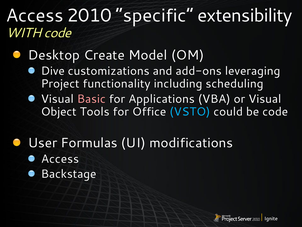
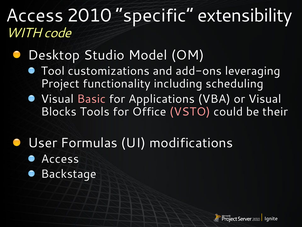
Create: Create -> Studio (104, 55)
Dive: Dive -> Tool (53, 71)
Object: Object -> Blocks (59, 111)
VSTO colour: light blue -> pink (190, 111)
be code: code -> their (275, 111)
